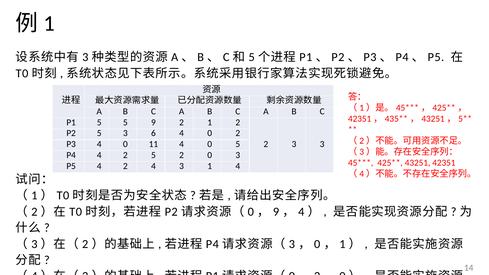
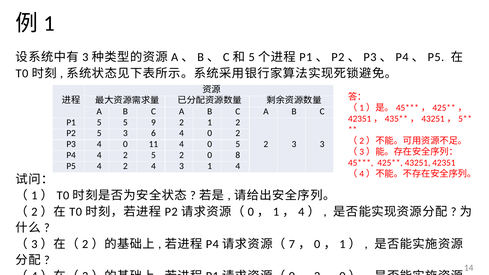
0 3: 3 -> 8 (238, 155)
9: 9 -> 1 (276, 212)
3: 3 -> 7 (292, 244)
